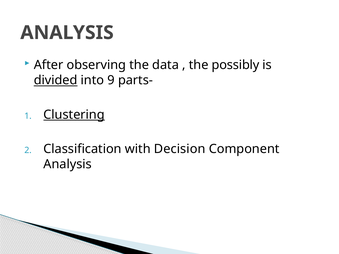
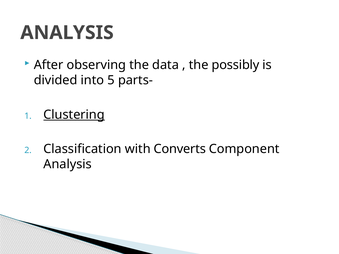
divided underline: present -> none (56, 80)
9: 9 -> 5 (111, 80)
Decision: Decision -> Converts (180, 149)
